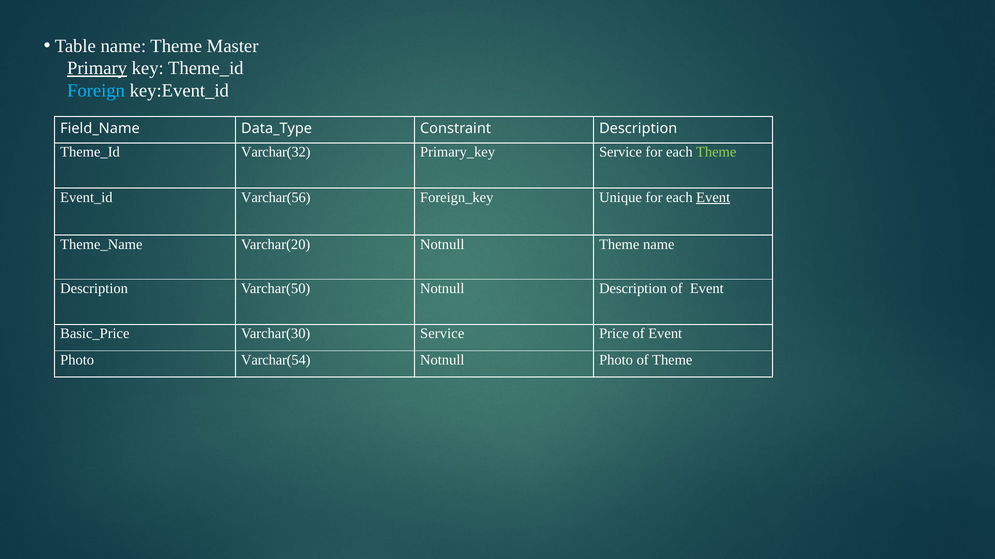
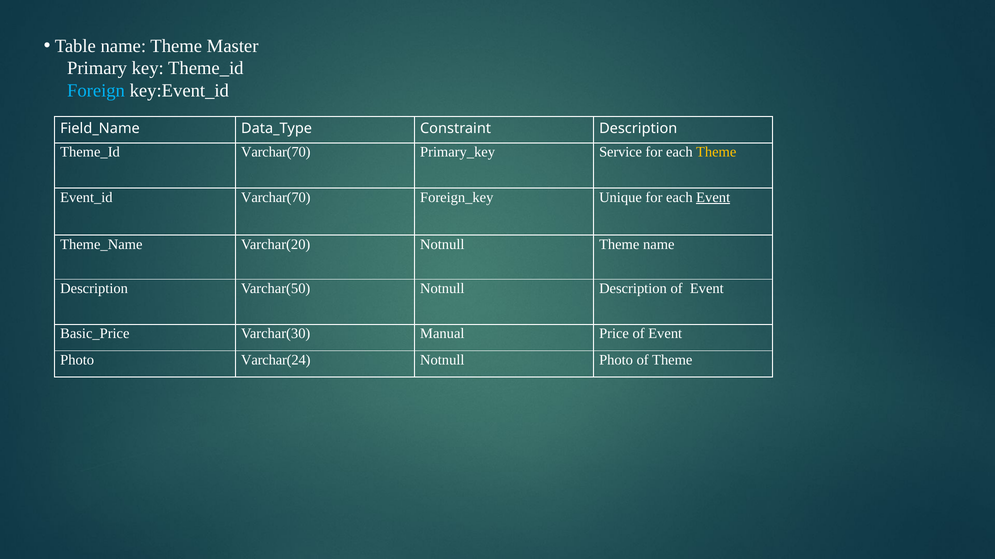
Primary underline: present -> none (97, 68)
Varchar(32: Varchar(32 -> Varchar(70 (276, 152)
Theme colour: light green -> yellow (716, 152)
Varchar(56: Varchar(56 -> Varchar(70 (276, 197)
Varchar(30 Service: Service -> Manual (442, 334)
Varchar(54: Varchar(54 -> Varchar(24 (276, 360)
